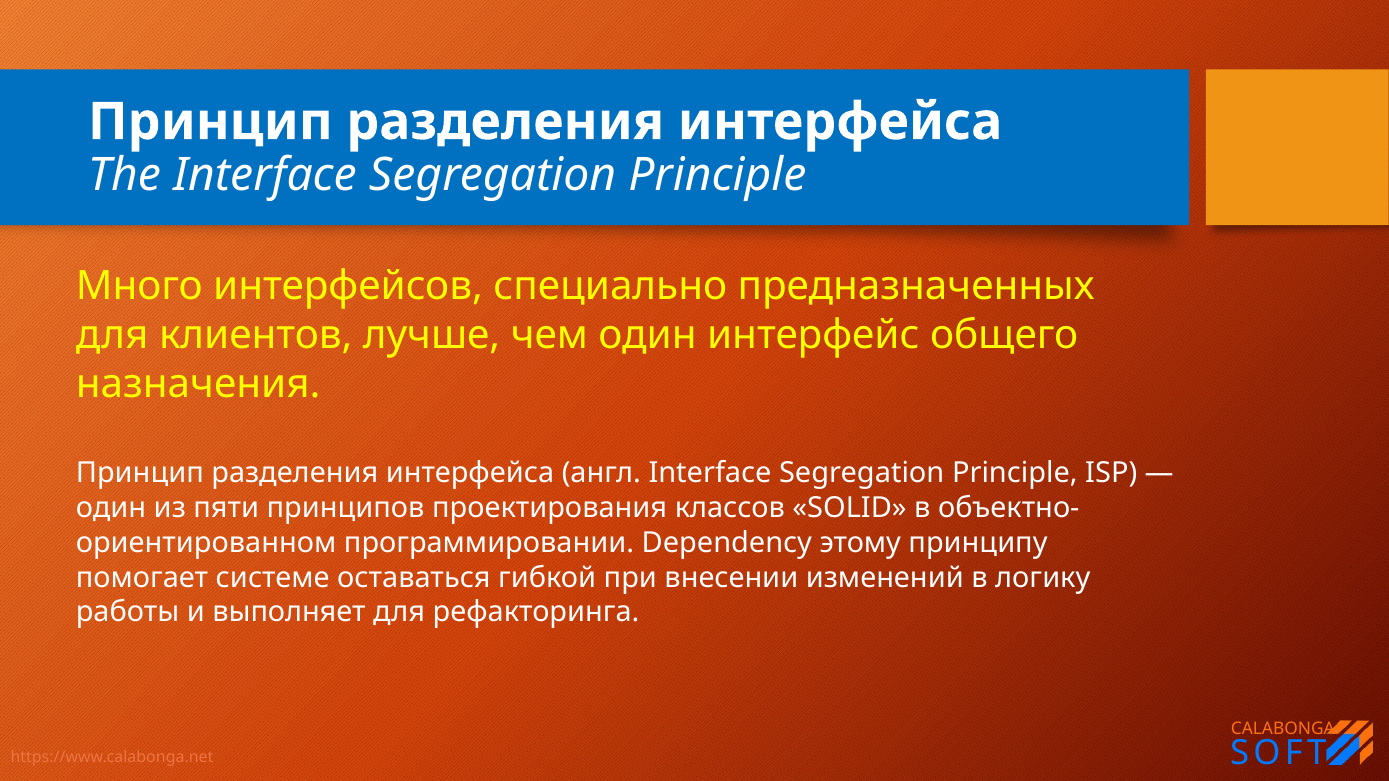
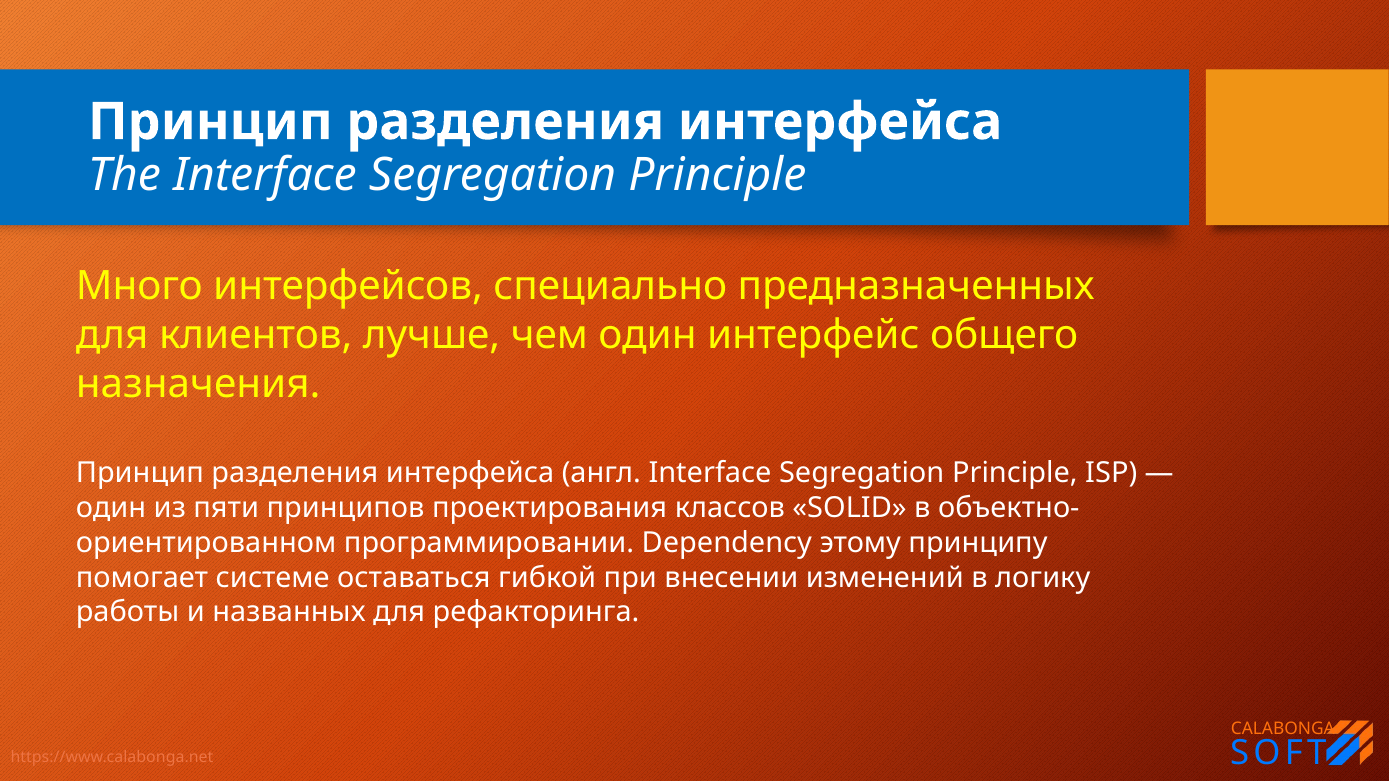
выполняет: выполняет -> названных (289, 612)
